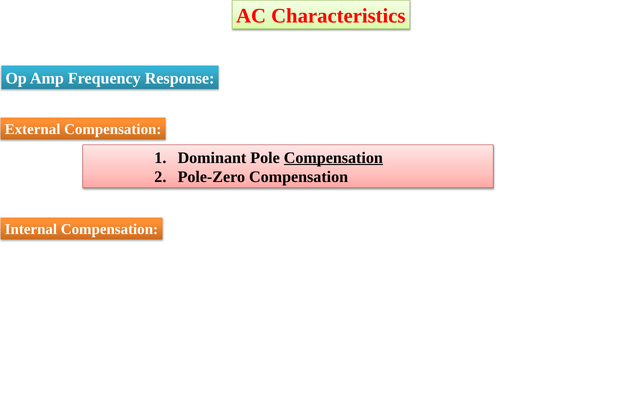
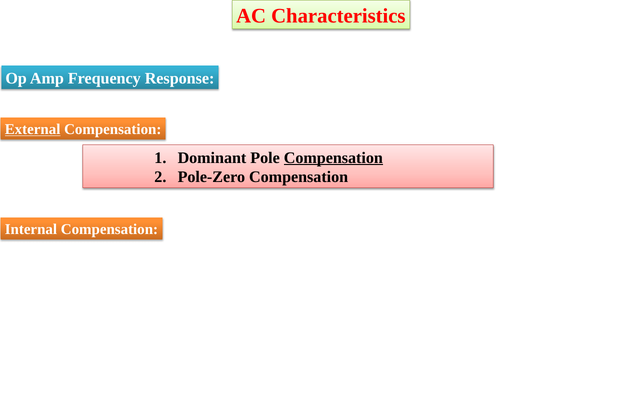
External underline: none -> present (33, 129)
